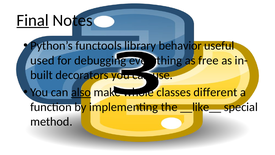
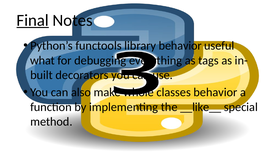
used: used -> what (43, 60)
free: free -> tags (208, 60)
also underline: present -> none (81, 92)
classes different: different -> behavior (215, 92)
